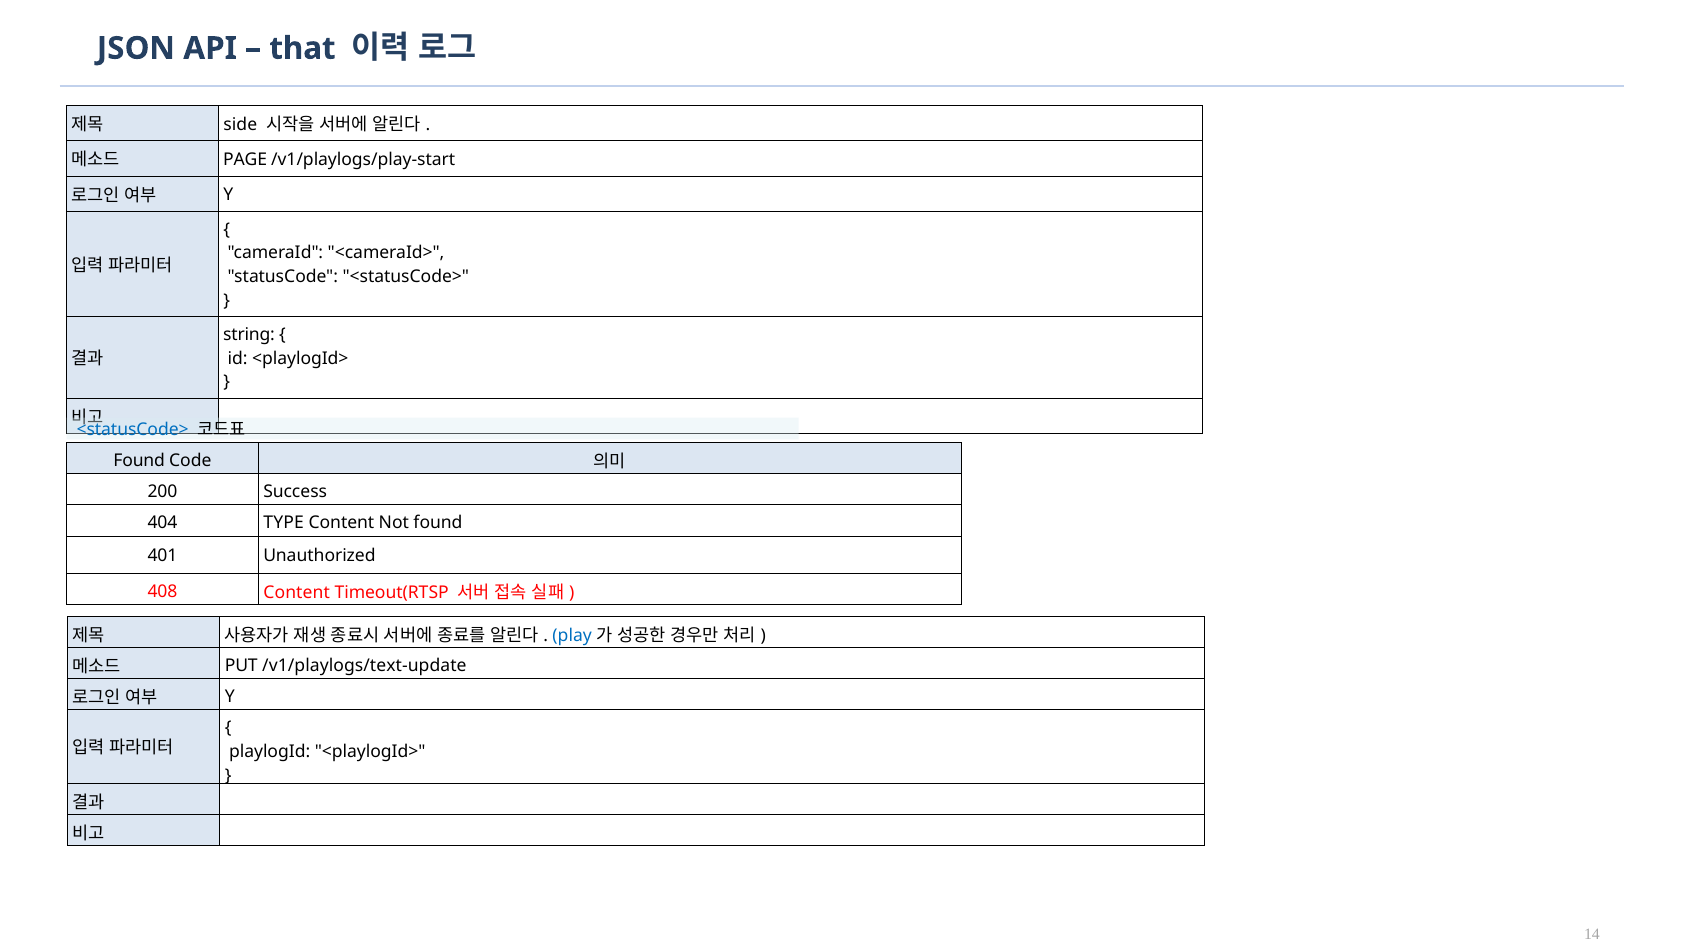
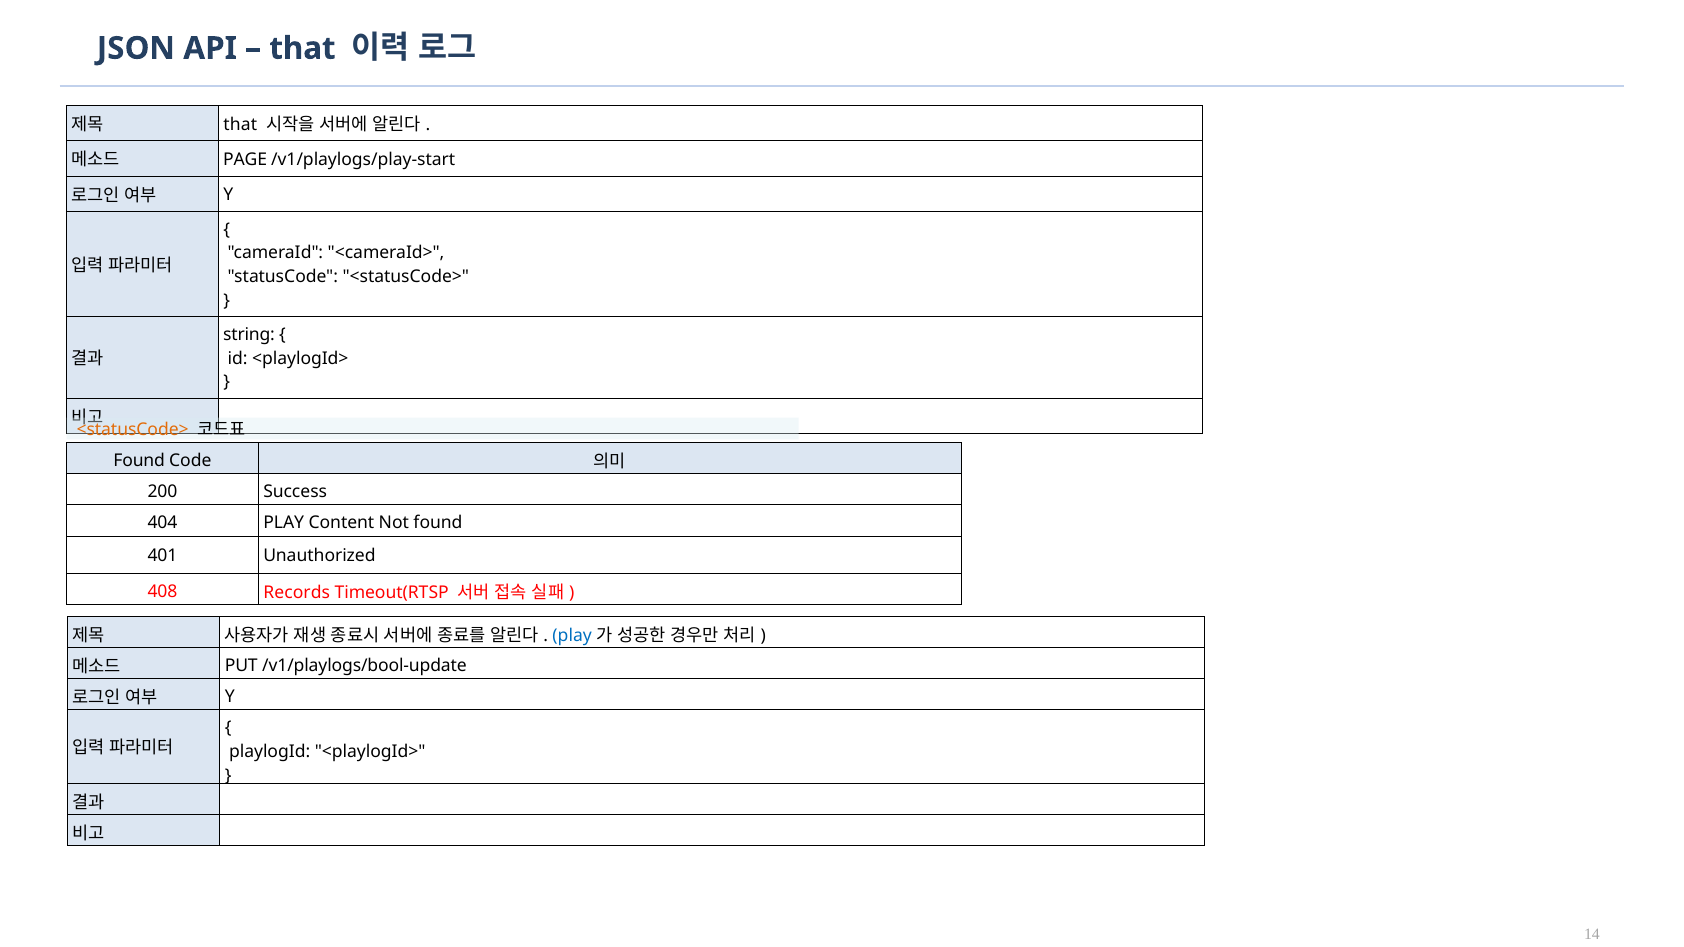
side: side -> that (240, 125)
<statusCode> colour: blue -> orange (133, 430)
404 TYPE: TYPE -> PLAY (284, 523)
408 Content: Content -> Records (297, 593)
/v1/playlogs/text-update: /v1/playlogs/text-update -> /v1/playlogs/bool-update (365, 666)
